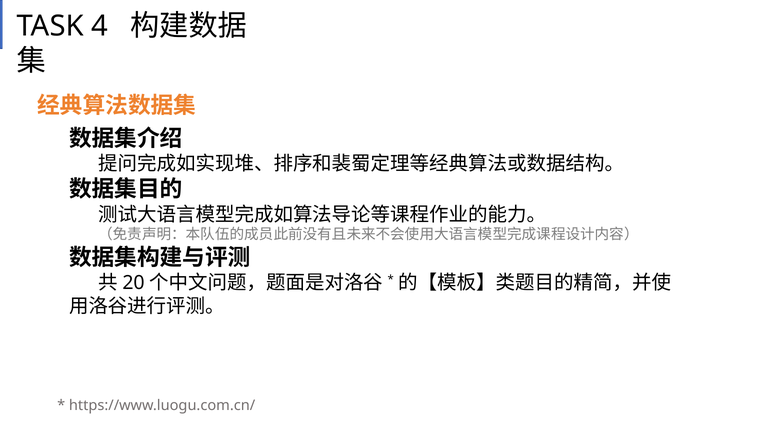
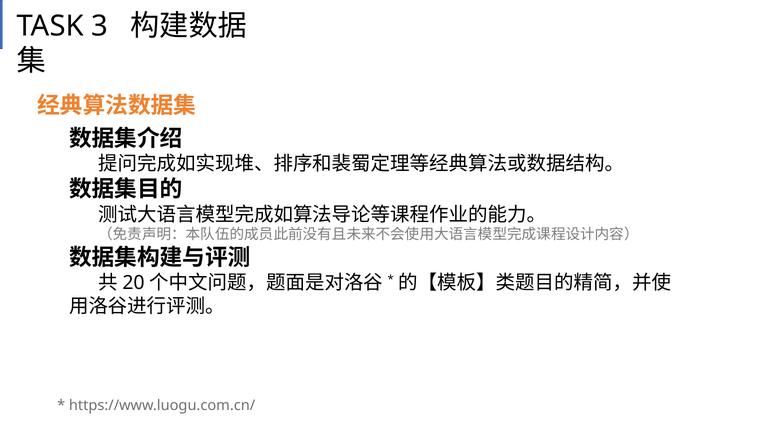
4: 4 -> 3 (100, 26)
